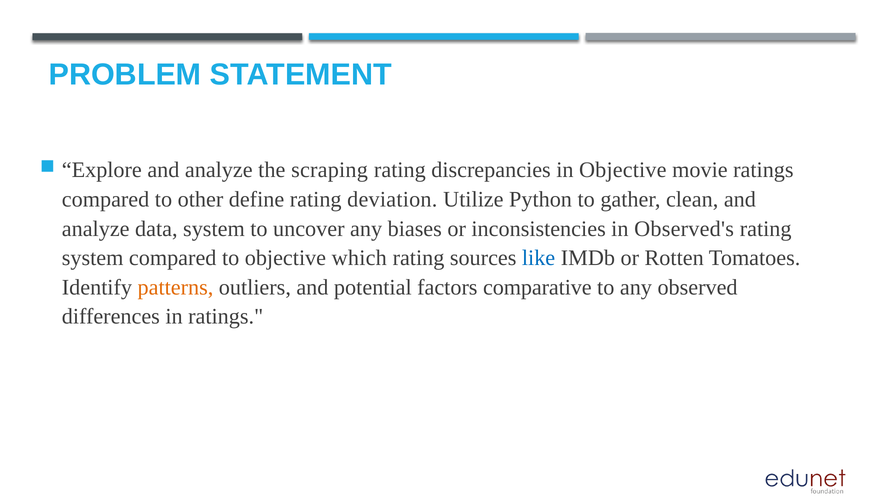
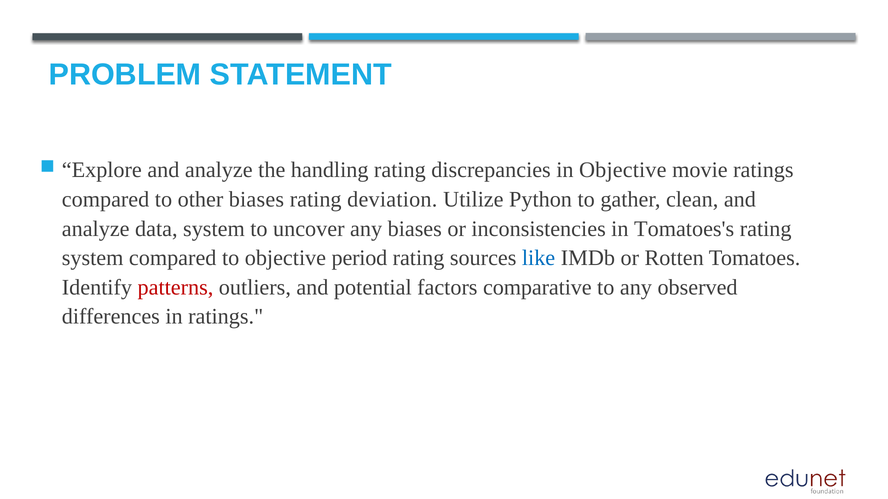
scraping: scraping -> handling (330, 170)
other define: define -> biases (256, 200)
Observed's: Observed's -> Tomatoes's (684, 229)
which: which -> period (359, 258)
patterns colour: orange -> red (175, 287)
